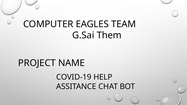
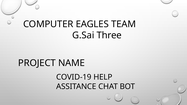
Them: Them -> Three (109, 35)
